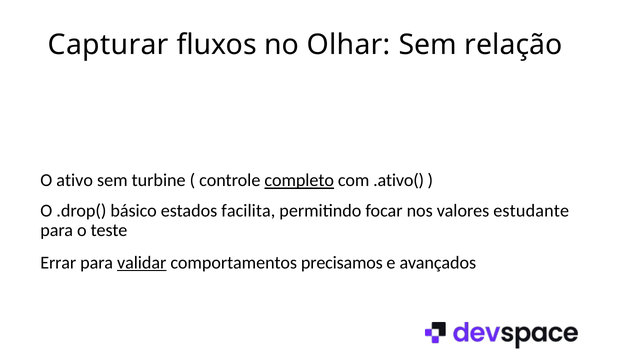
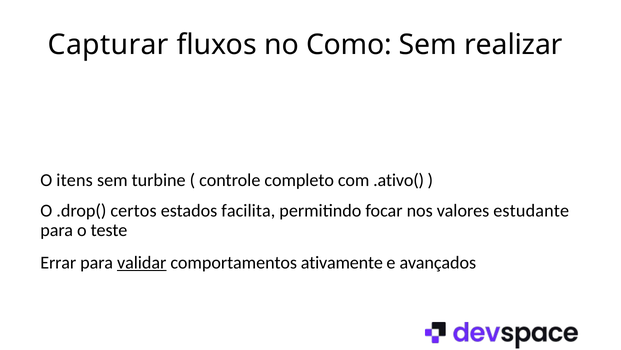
Olhar: Olhar -> Como (349, 45)
relação: relação -> realizar (513, 45)
ativo: ativo -> itens (75, 180)
completo underline: present -> none (299, 180)
básico: básico -> certos (134, 210)
precisamos: precisamos -> ativamente (342, 262)
